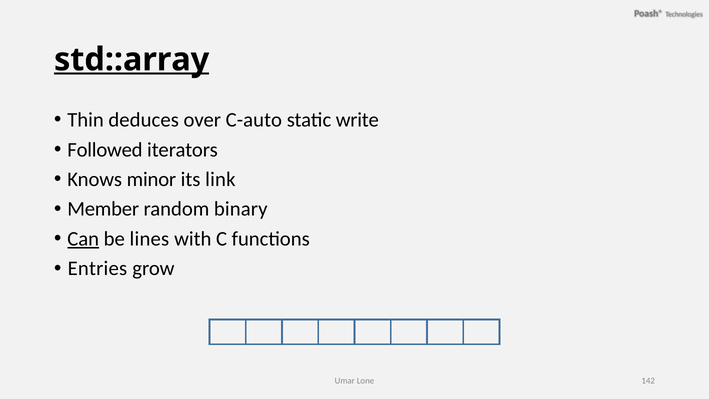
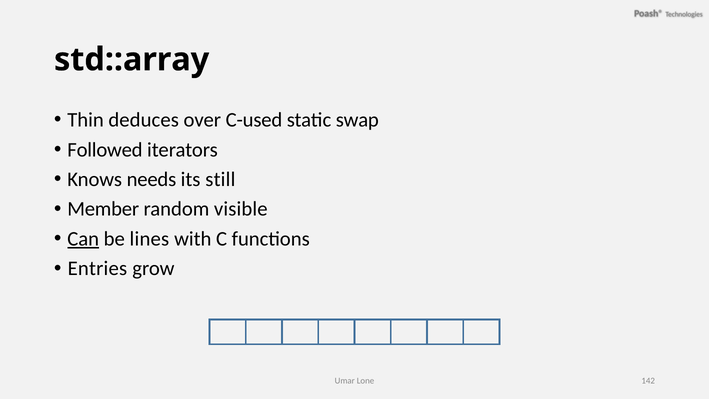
std::array underline: present -> none (132, 60)
C-auto: C-auto -> C-used (254, 120)
write: write -> swap (357, 120)
minor: minor -> needs (151, 179)
link: link -> still (220, 179)
binary: binary -> visible (241, 209)
